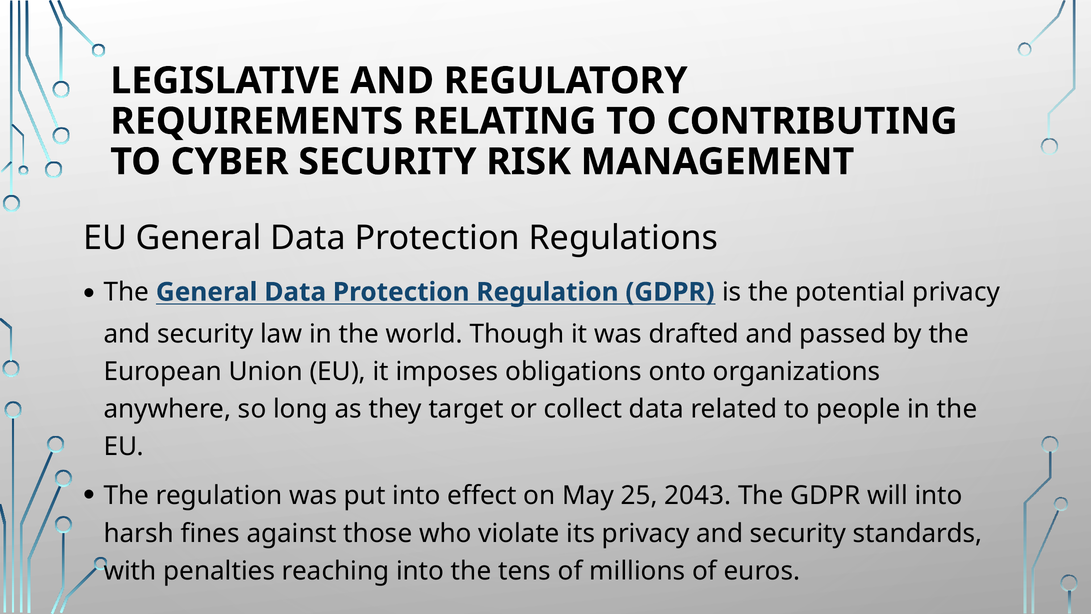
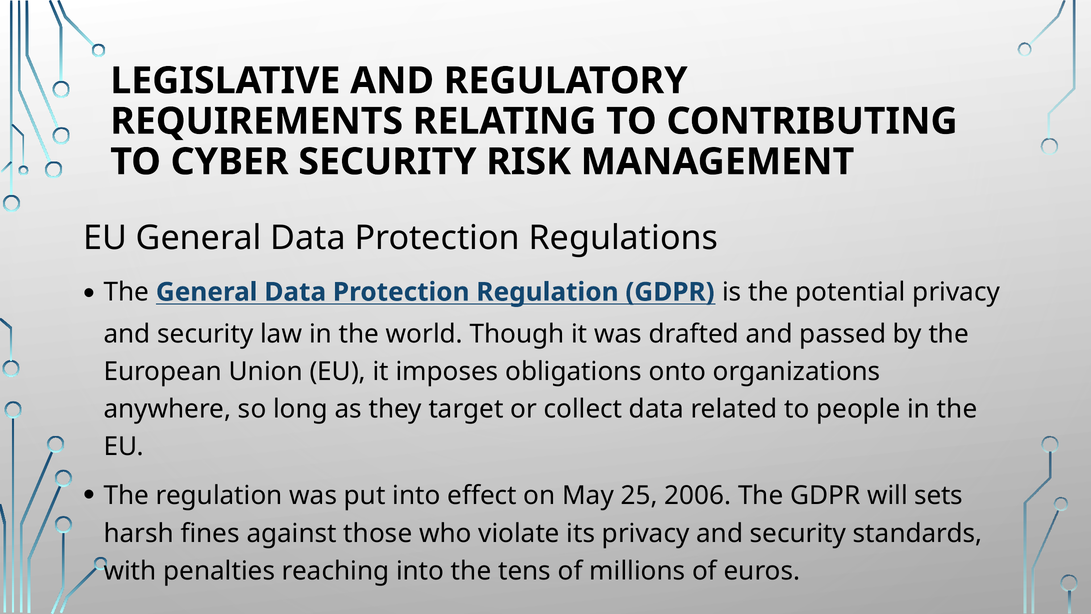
2043: 2043 -> 2006 (698, 496)
will into: into -> sets (939, 496)
